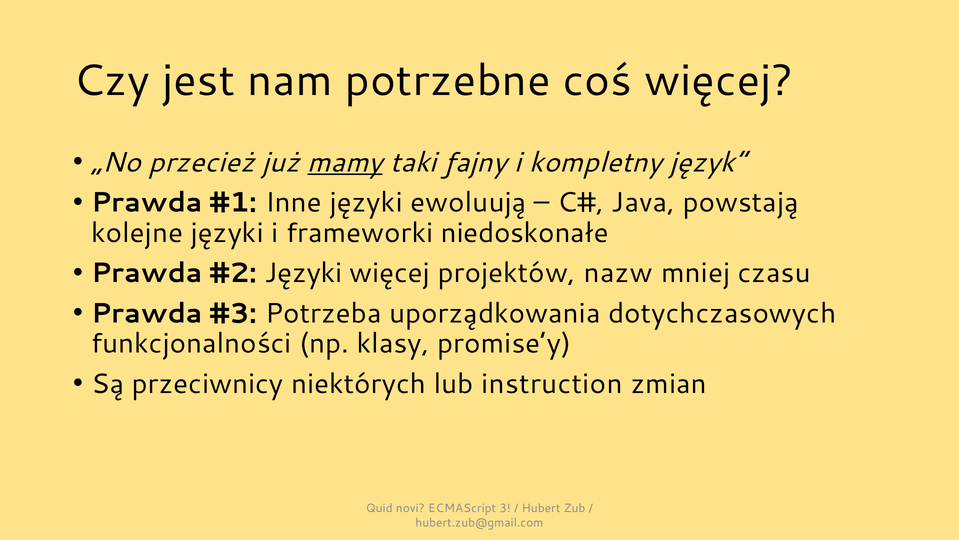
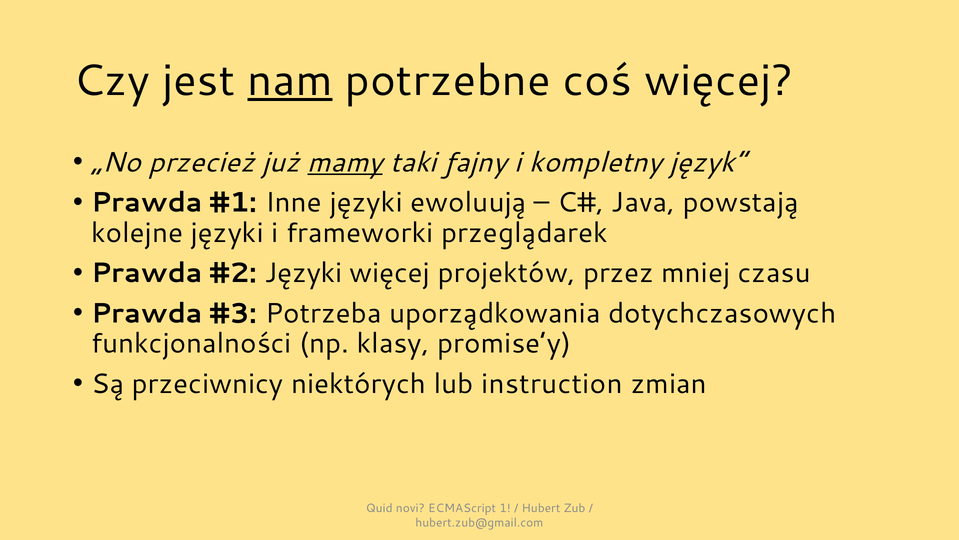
nam underline: none -> present (290, 81)
niedoskonałe: niedoskonałe -> przeglądarek (525, 233)
nazw: nazw -> przez (619, 273)
3: 3 -> 1 (505, 508)
